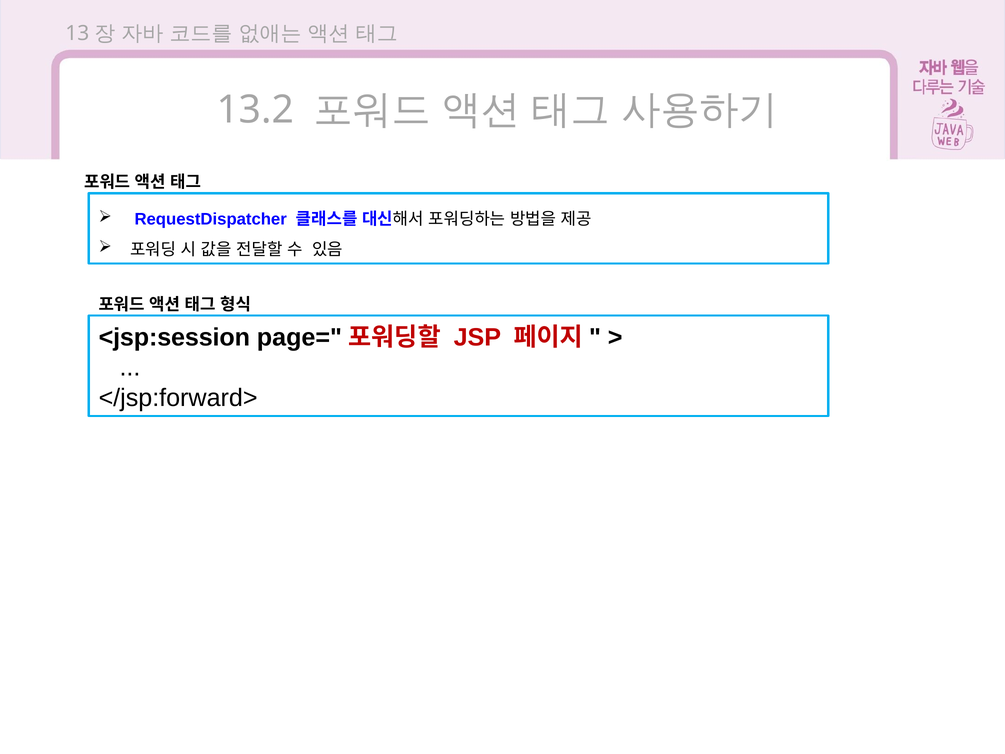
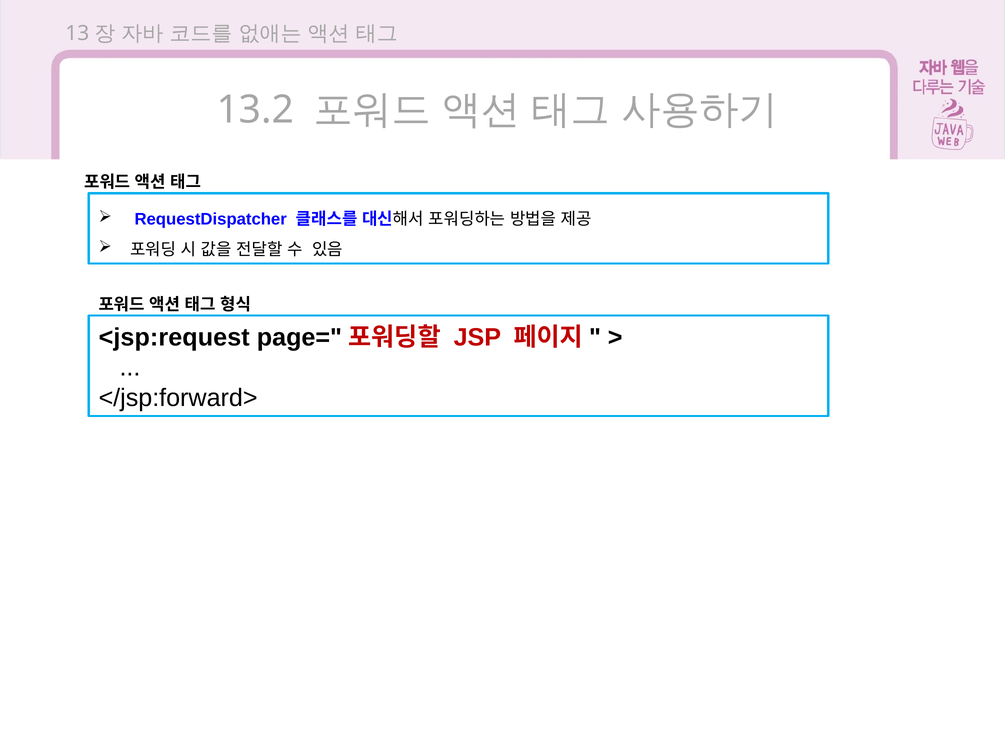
<jsp:session: <jsp:session -> <jsp:request (174, 337)
